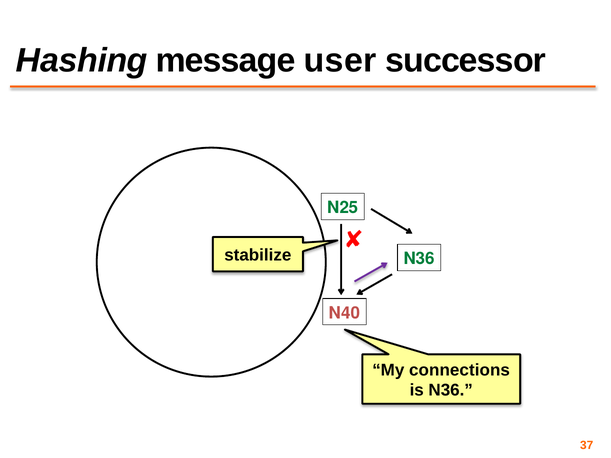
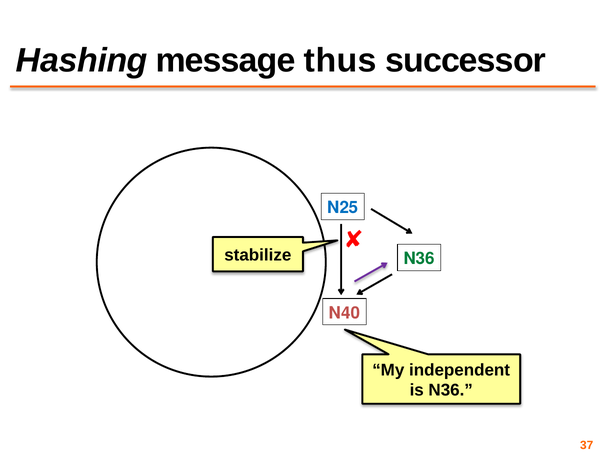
user: user -> thus (340, 61)
N25 colour: green -> blue (343, 208)
connections: connections -> independent (460, 370)
